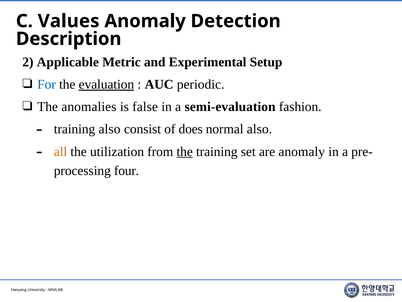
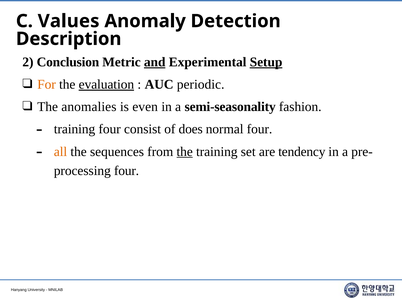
Applicable: Applicable -> Conclusion (68, 62)
and underline: none -> present (155, 62)
Setup underline: none -> present (266, 62)
For colour: blue -> orange (47, 84)
false: false -> even (145, 107)
semi-evaluation: semi-evaluation -> semi-seasonality (230, 107)
training also: also -> four (110, 129)
normal also: also -> four (260, 129)
utilization: utilization -> sequences (117, 151)
are anomaly: anomaly -> tendency (302, 151)
